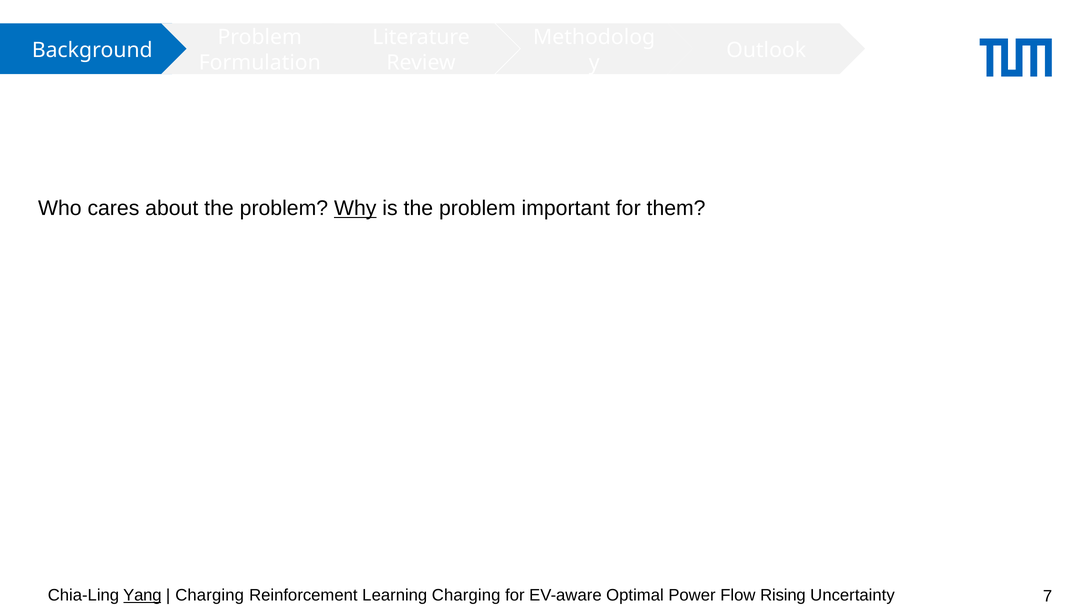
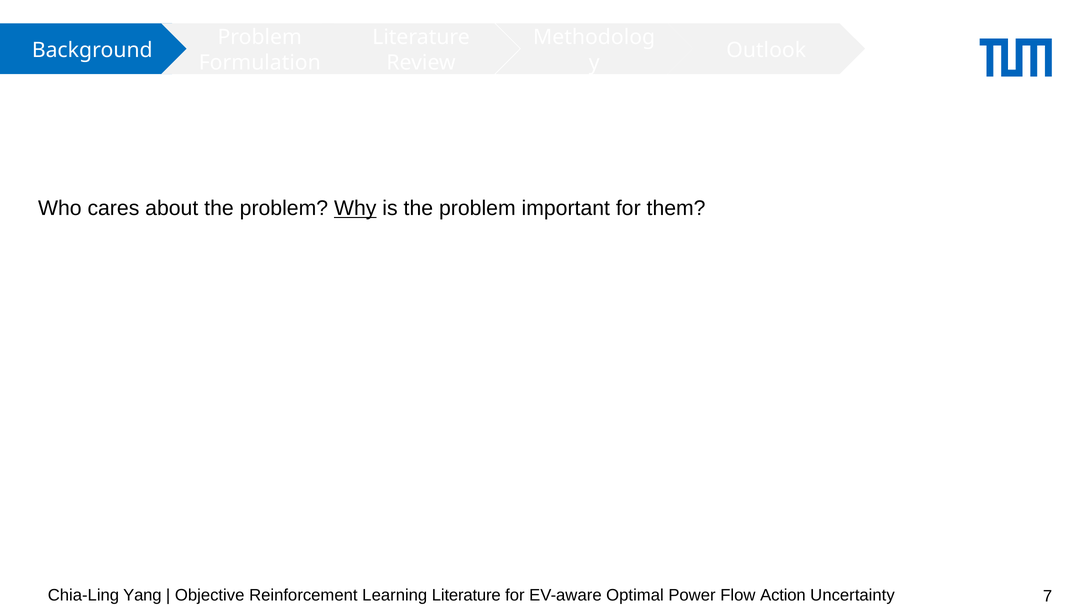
Yang underline: present -> none (142, 595)
Charging: Charging -> Objective (210, 595)
Learning Charging: Charging -> Literature (466, 595)
Rising: Rising -> Action (783, 595)
